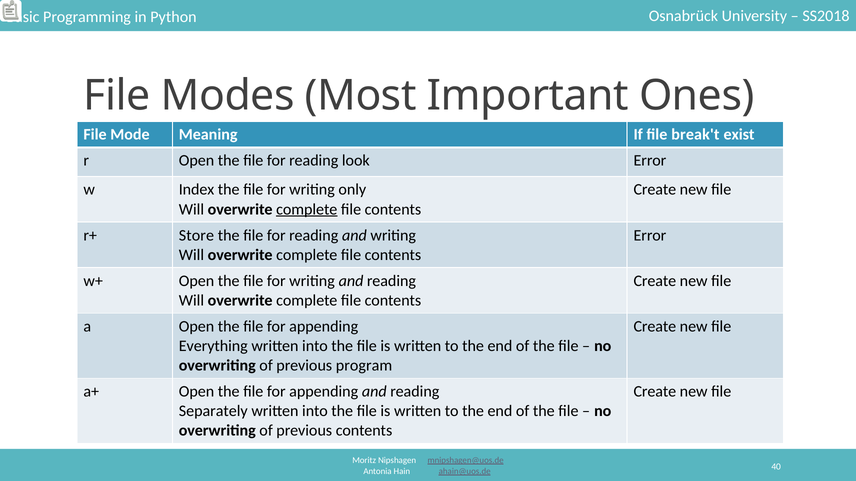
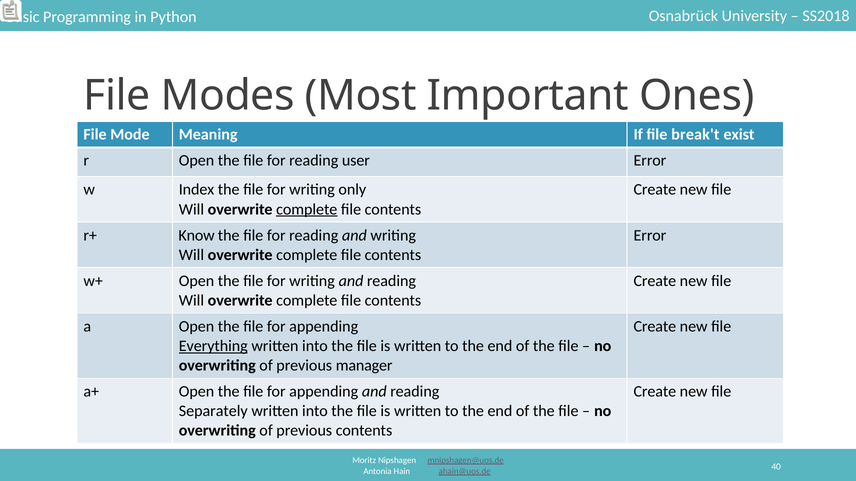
look: look -> user (356, 161)
Store: Store -> Know (197, 235)
Everything underline: none -> present (213, 346)
program: program -> manager (364, 366)
